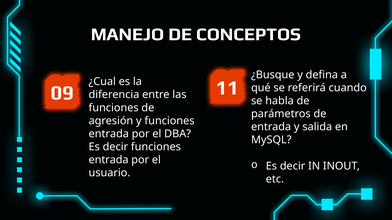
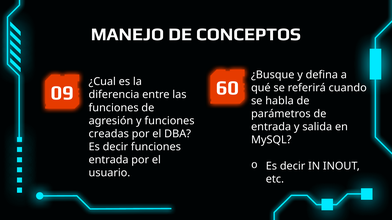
11: 11 -> 60 (228, 88)
entrada: entrada -> creadas (109, 134)
